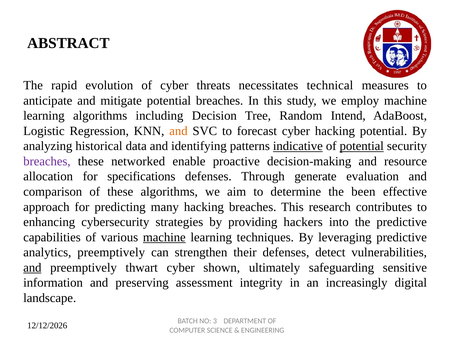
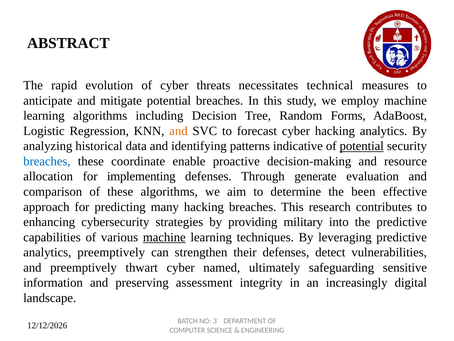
Intend: Intend -> Forms (348, 116)
hacking potential: potential -> analytics (384, 131)
indicative underline: present -> none (298, 146)
breaches colour: purple -> blue (47, 161)
networked: networked -> coordinate (138, 161)
specifications: specifications -> implementing (141, 176)
hackers: hackers -> military (303, 222)
and underline: present -> none (32, 267)
shown: shown -> named (222, 267)
